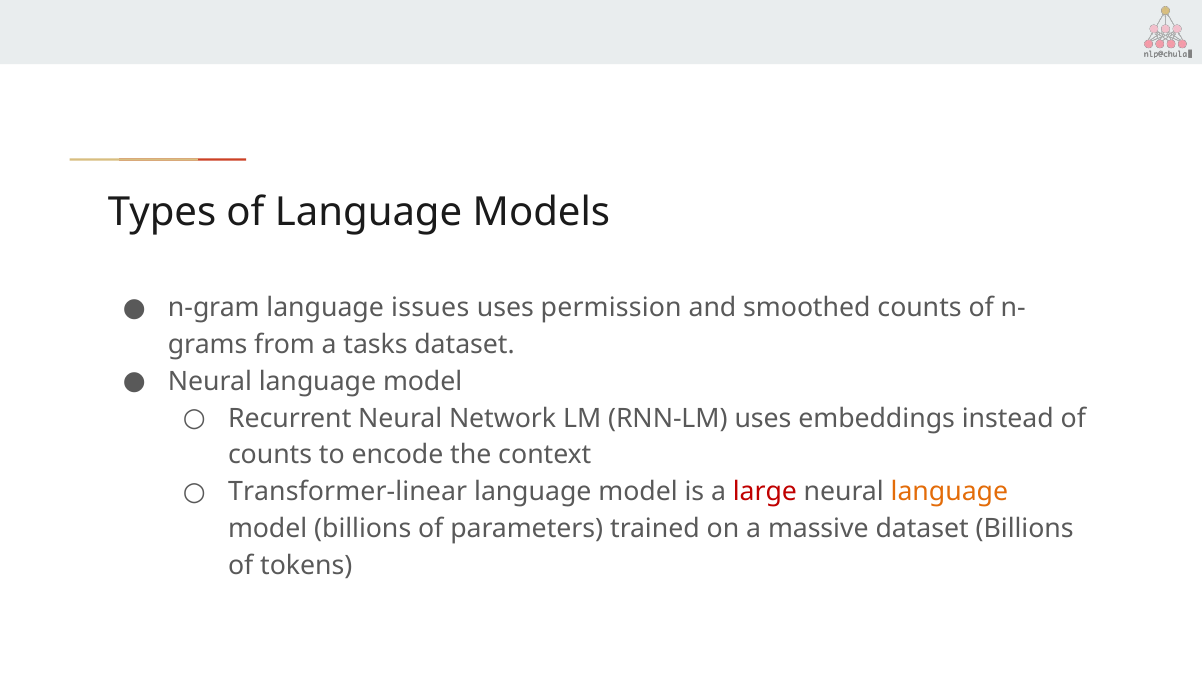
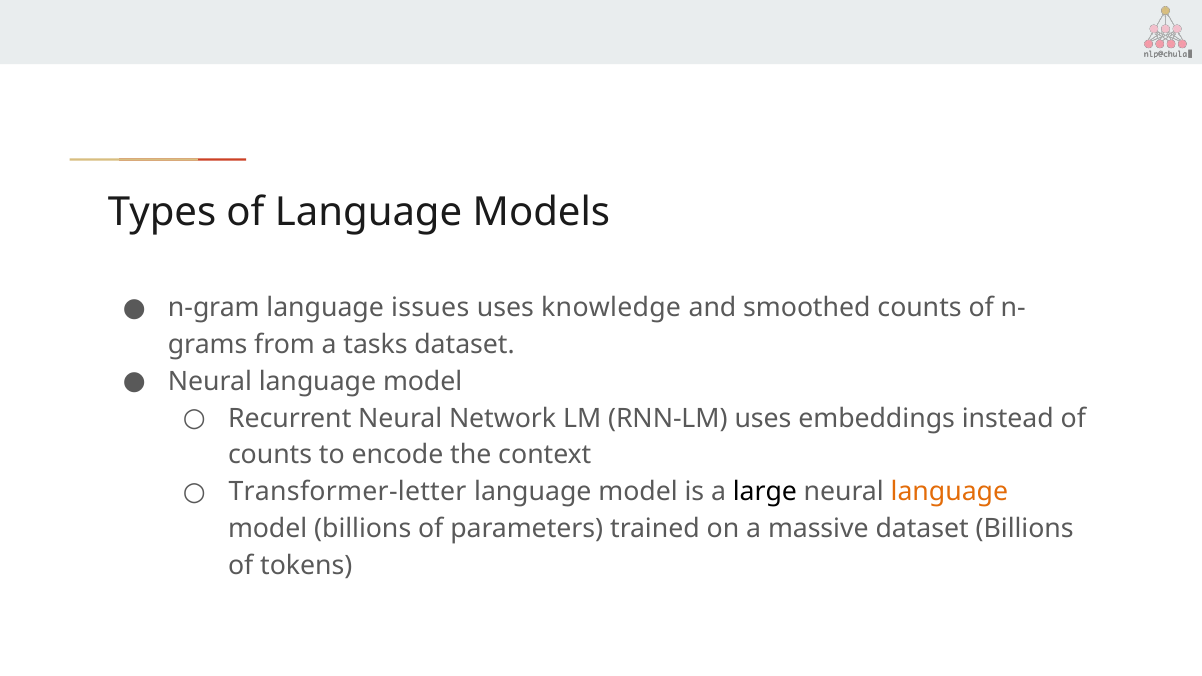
permission: permission -> knowledge (611, 308)
Transformer-linear: Transformer-linear -> Transformer-letter (348, 492)
large colour: red -> black (765, 492)
